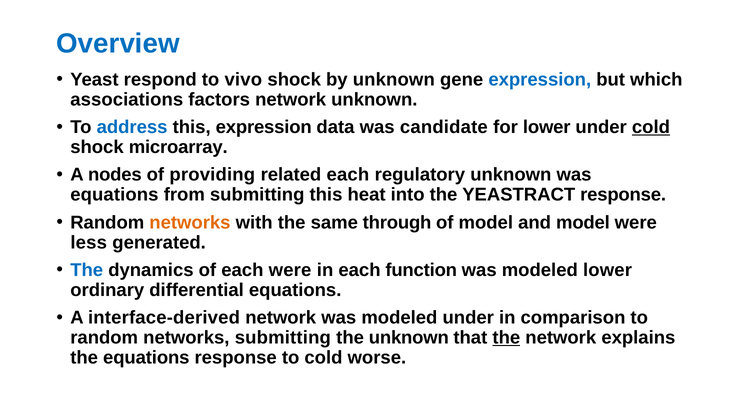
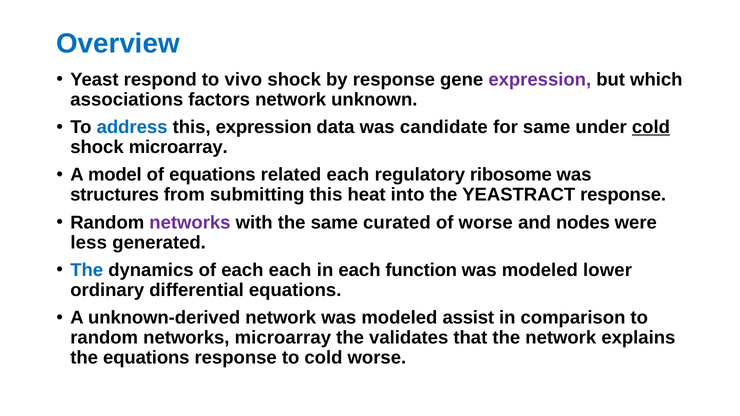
by unknown: unknown -> response (394, 80)
expression colour: blue -> purple (540, 80)
for lower: lower -> same (547, 127)
nodes: nodes -> model (115, 175)
of providing: providing -> equations (212, 175)
regulatory unknown: unknown -> ribosome (511, 175)
equations: equations -> structures (115, 195)
networks colour: orange -> purple (190, 223)
through: through -> curated (397, 223)
of model: model -> worse (486, 223)
and model: model -> nodes (583, 223)
each were: were -> each (290, 270)
interface-derived: interface-derived -> unknown-derived (164, 318)
modeled under: under -> assist (468, 318)
networks submitting: submitting -> microarray (283, 338)
the unknown: unknown -> validates (409, 338)
the underline: present -> none (506, 338)
